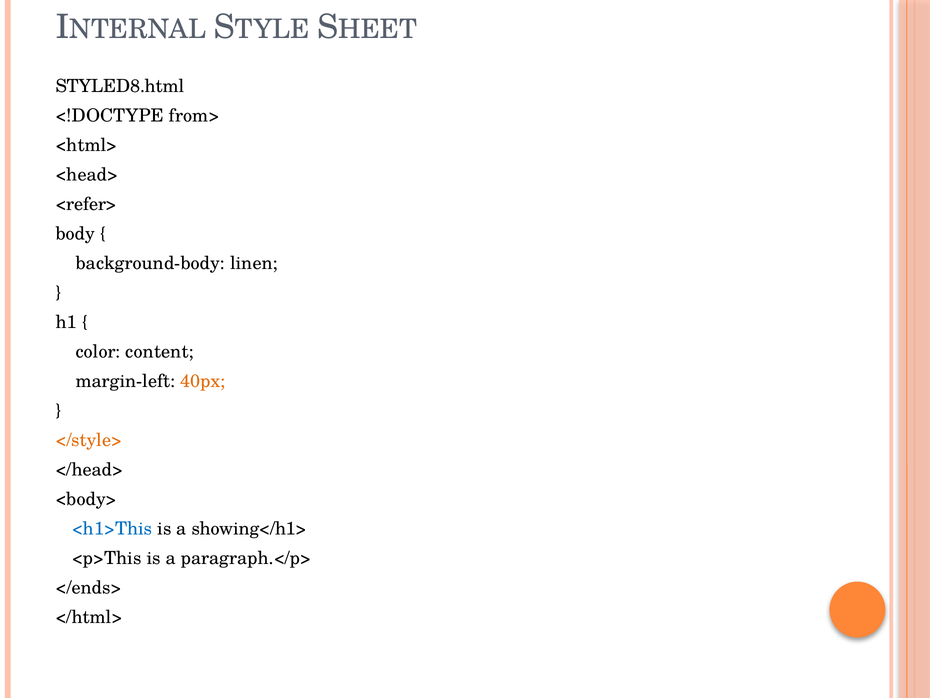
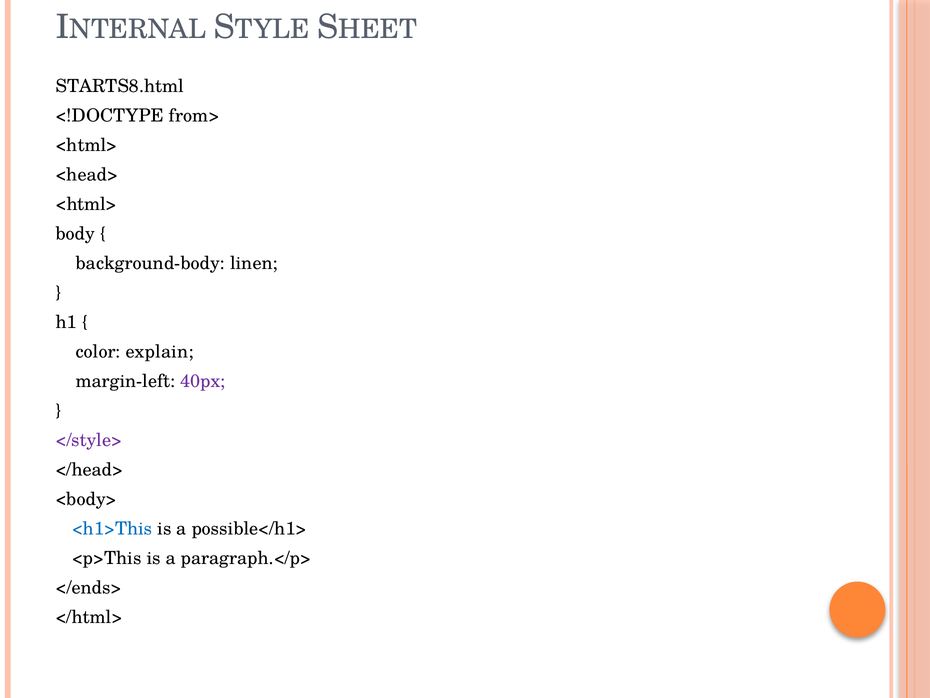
STYLED8.html: STYLED8.html -> STARTS8.html (120, 86)
<refer>: <refer> -> <html> (86, 204)
content: content -> explain (160, 352)
40px colour: orange -> purple (203, 381)
</style> colour: orange -> purple (89, 440)
showing</h1>: showing</h1> -> possible</h1> (249, 529)
